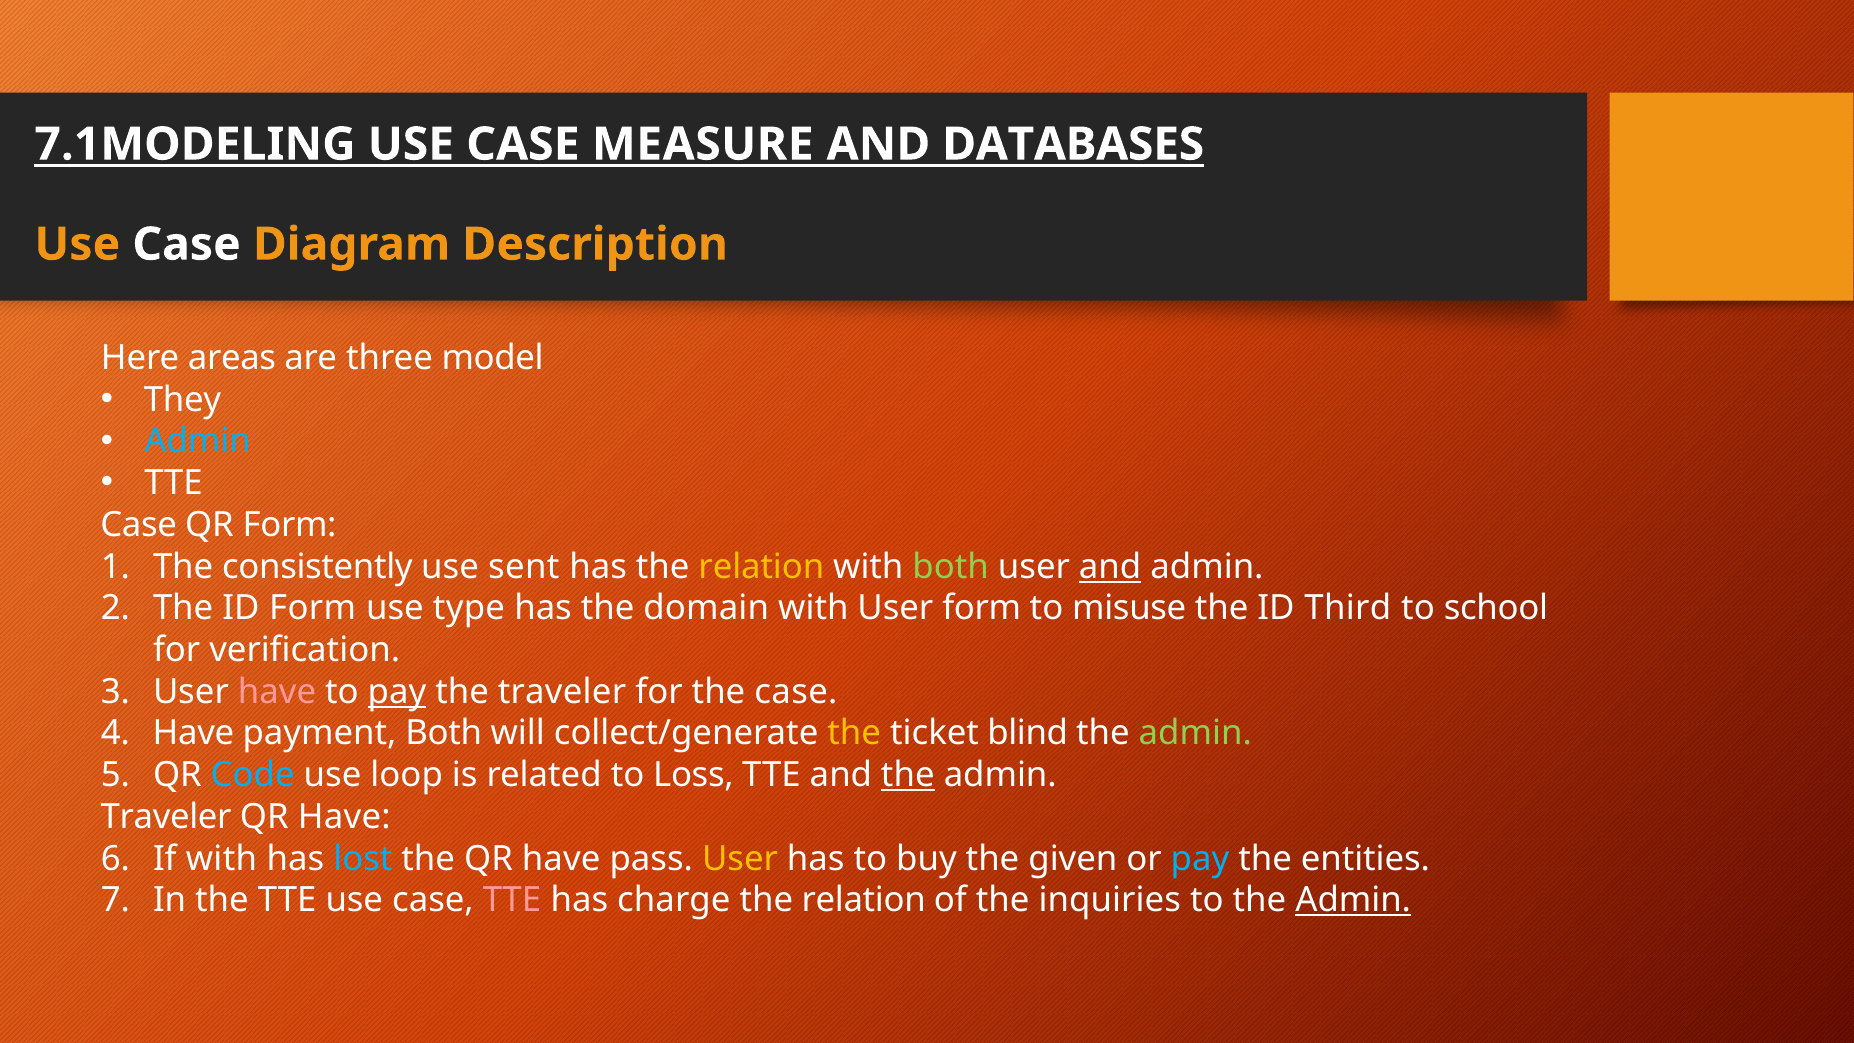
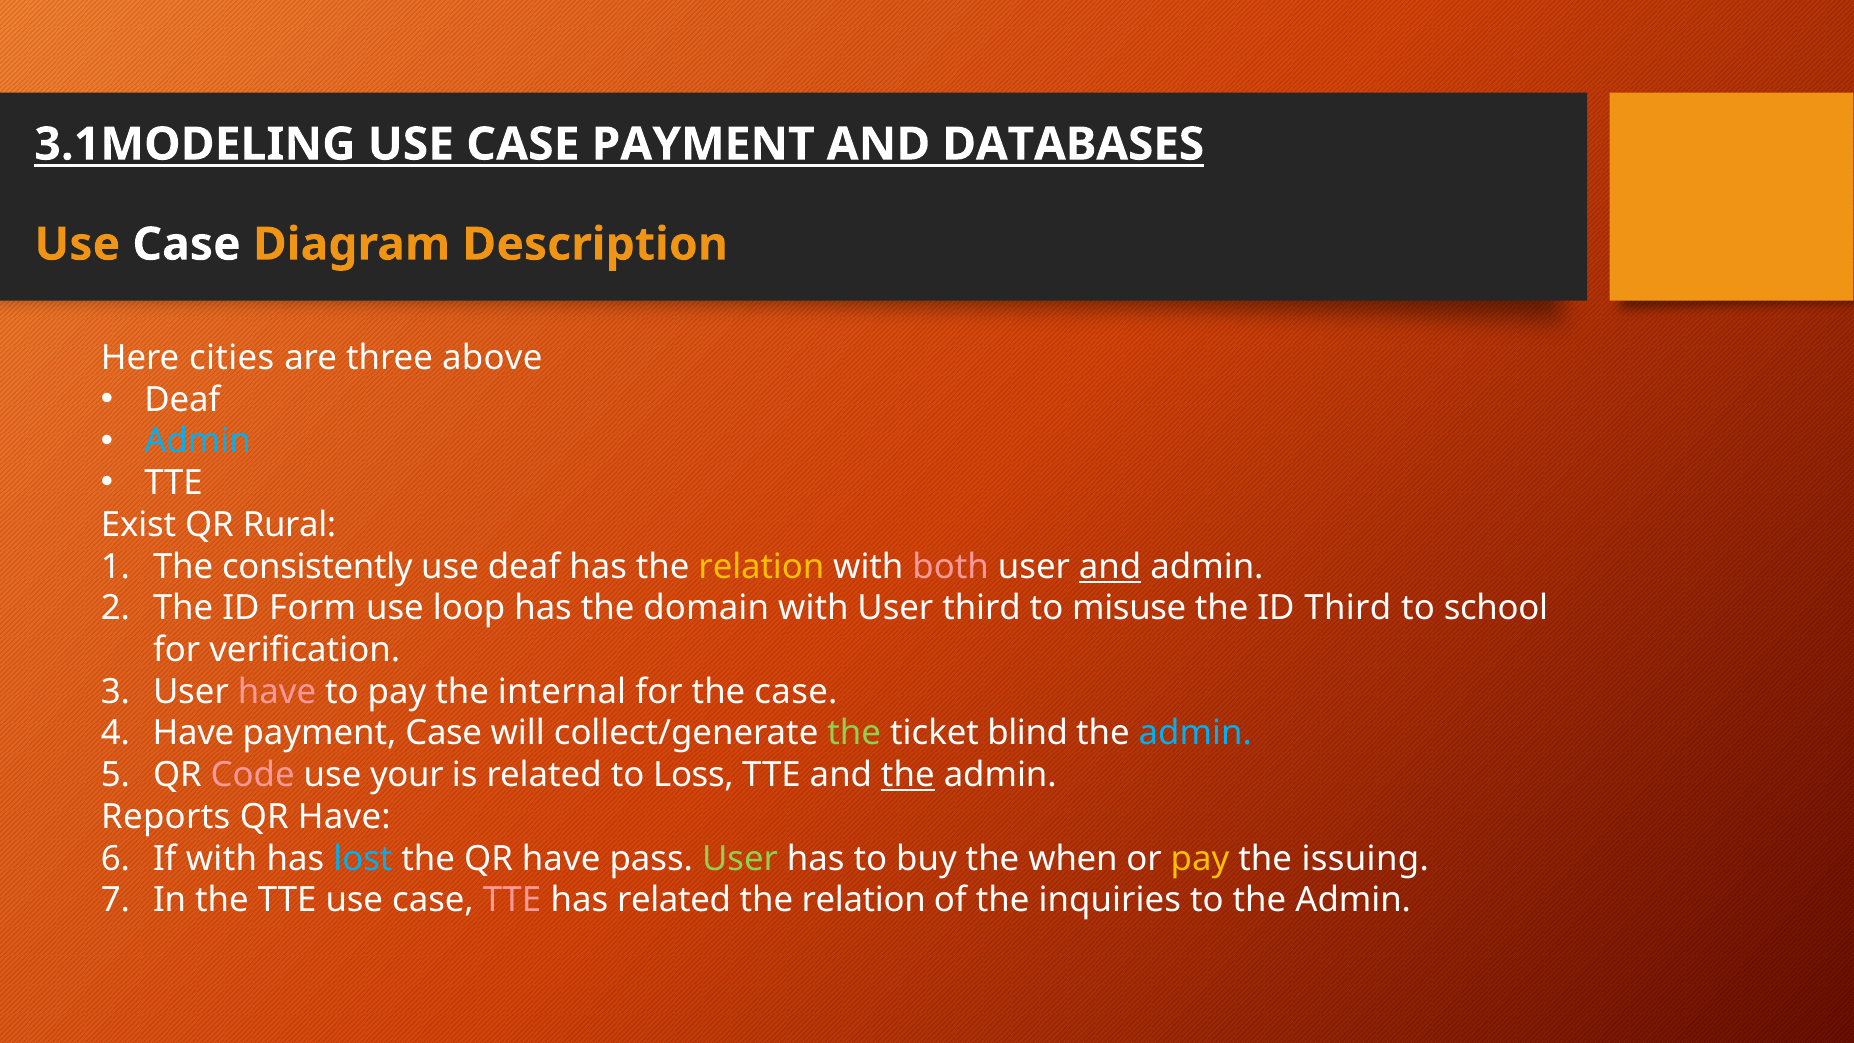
7.1MODELING: 7.1MODELING -> 3.1MODELING (195, 144)
CASE MEASURE: MEASURE -> PAYMENT (703, 144)
areas: areas -> cities (232, 358)
model: model -> above (492, 358)
They: They -> Deaf (182, 400)
Case: Case -> Exist (139, 525)
QR Form: Form -> Rural (290, 525)
use sent: sent -> deaf (524, 567)
both colour: light green -> pink (951, 567)
type: type -> loop (469, 608)
User form: form -> third (982, 608)
pay underline: present -> none (397, 692)
the traveler: traveler -> internal (562, 692)
payment Both: Both -> Case (444, 733)
the colour: yellow -> light green (854, 733)
admin colour: light green -> light blue (1195, 733)
Code colour: light blue -> pink (253, 775)
loop: loop -> your (407, 775)
Traveler: Traveler -> Reports (166, 817)
User colour: yellow -> light green (740, 859)
given: given -> when (1073, 859)
pay colour: light blue -> yellow (1200, 859)
entities: entities -> issuing (1365, 859)
has charge: charge -> related (674, 900)
Admin underline: present -> none (1353, 900)
